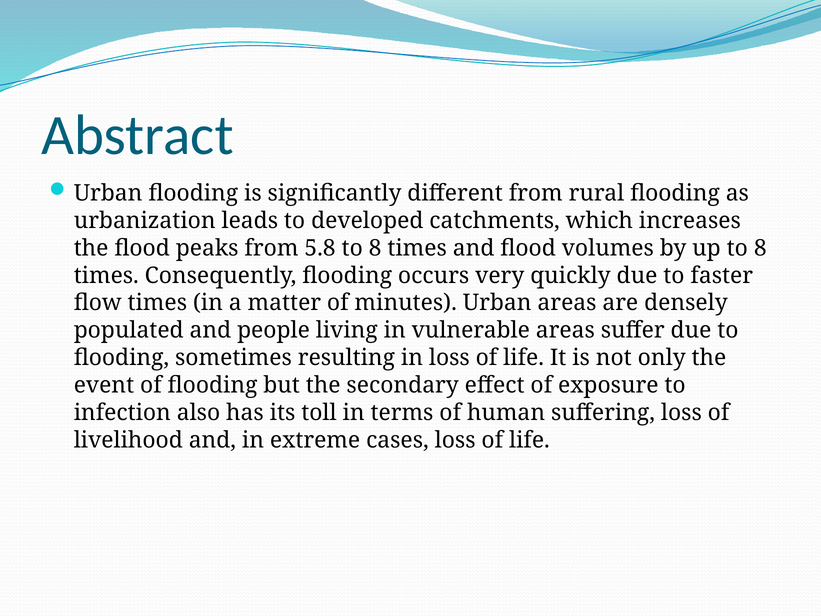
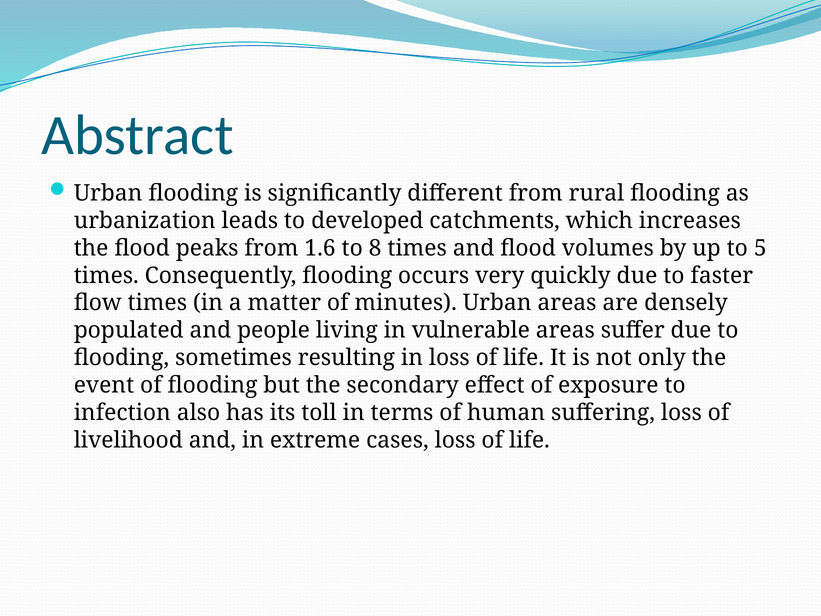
5.8: 5.8 -> 1.6 (320, 248)
up to 8: 8 -> 5 (760, 248)
